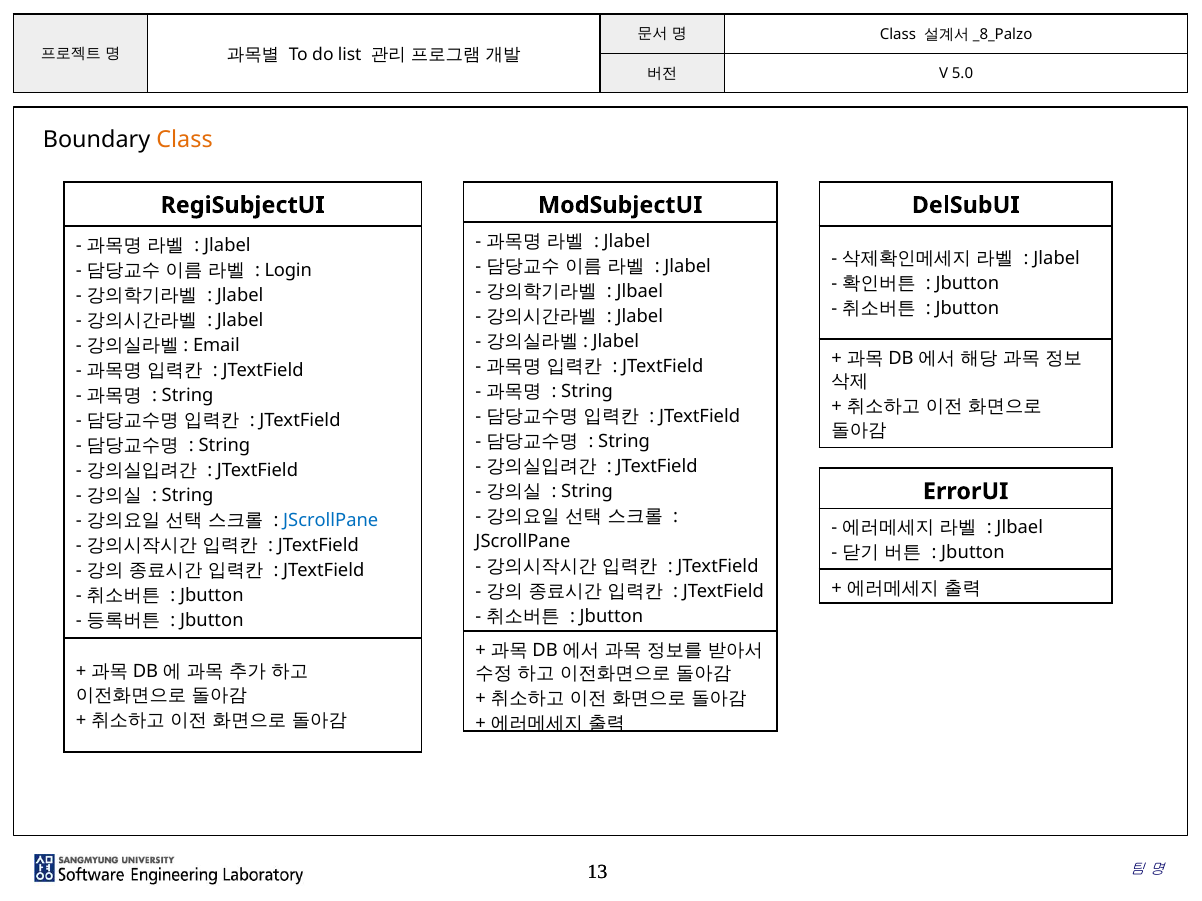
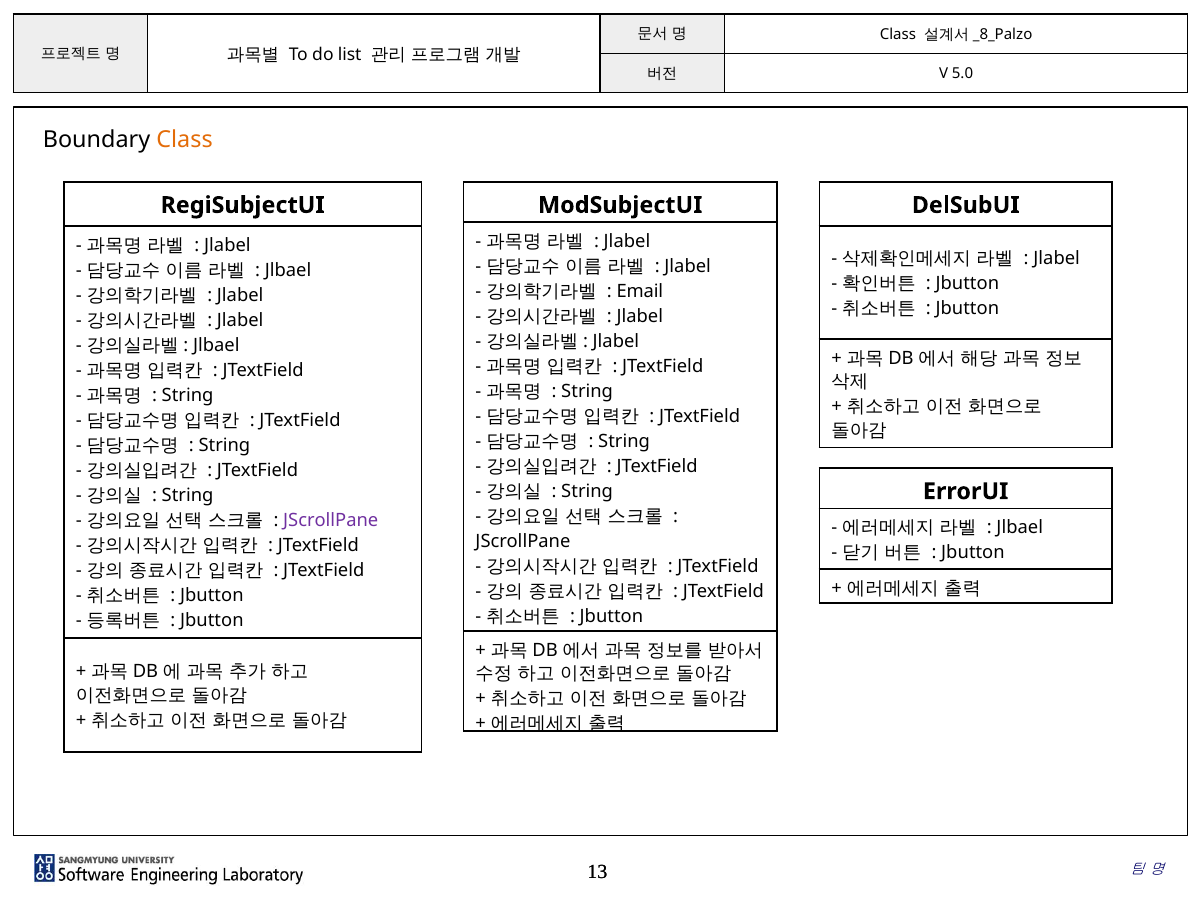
Login: Login -> Jlbael (288, 271)
Jlbael: Jlbael -> Email (640, 292)
Email: Email -> Jlbael (216, 346)
JScrollPane colour: blue -> purple (331, 521)
